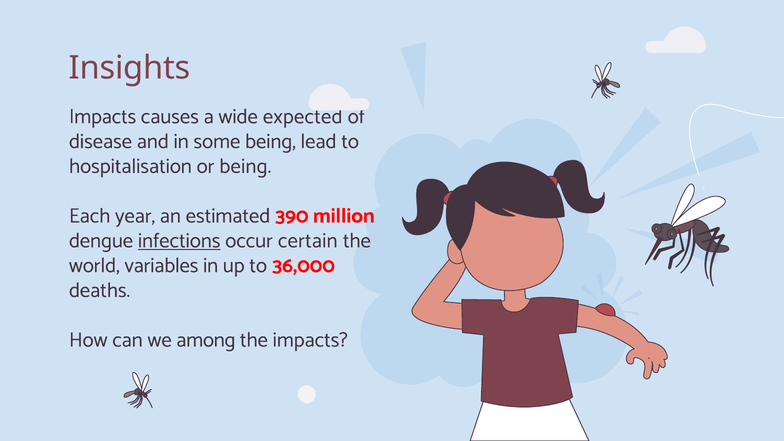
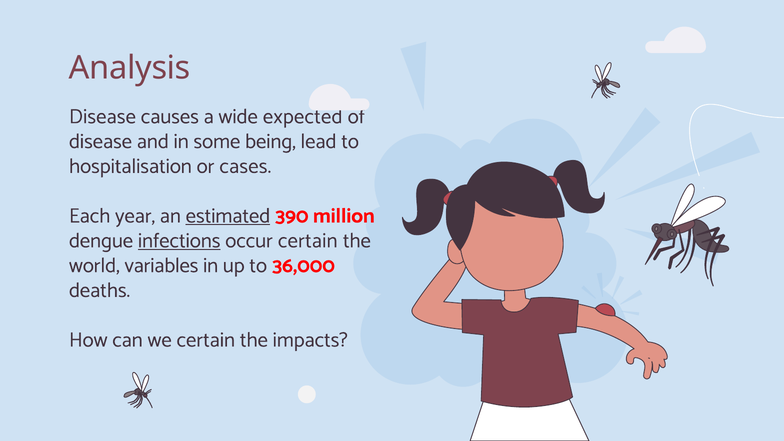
Insights: Insights -> Analysis (130, 68)
Impacts: Impacts -> Disease (102, 116)
or being: being -> cases (245, 166)
estimated underline: none -> present (228, 216)
we among: among -> certain (206, 340)
